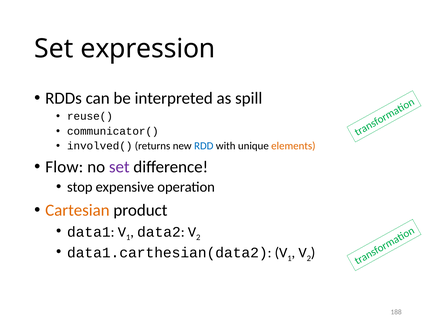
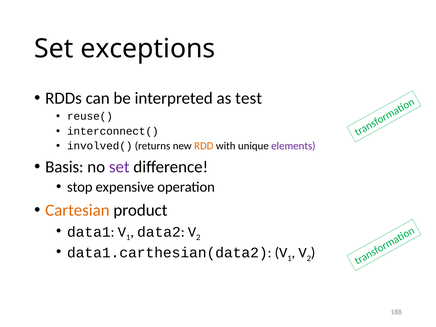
expression: expression -> exceptions (148, 49)
spill: spill -> test (249, 98)
communicator(: communicator( -> interconnect( (113, 131)
RDD colour: blue -> orange (204, 146)
elements colour: orange -> purple (293, 146)
Flow: Flow -> Basis (64, 167)
